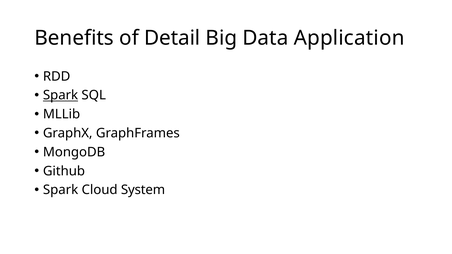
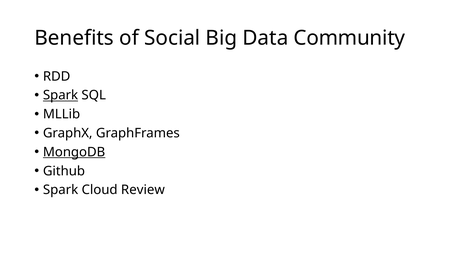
Detail: Detail -> Social (172, 38)
Application: Application -> Community (349, 38)
MongoDB underline: none -> present (74, 152)
System: System -> Review (143, 190)
